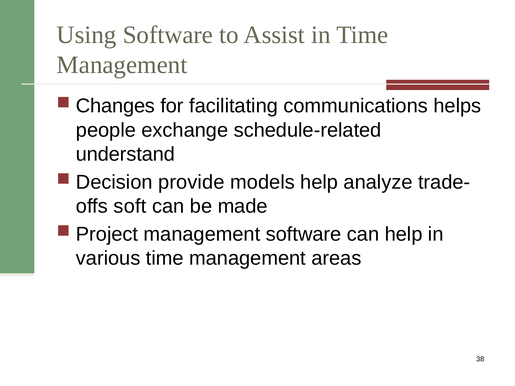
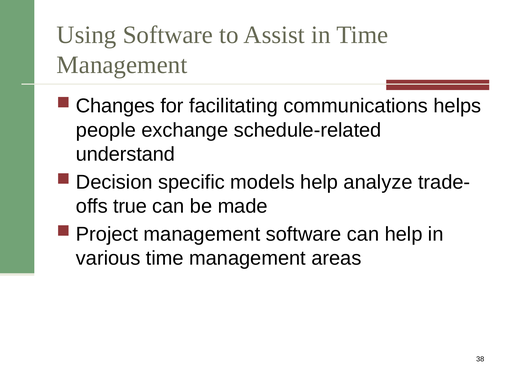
provide: provide -> specific (191, 182)
soft: soft -> true (130, 206)
